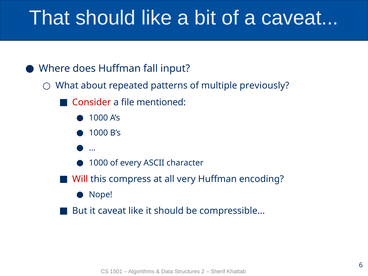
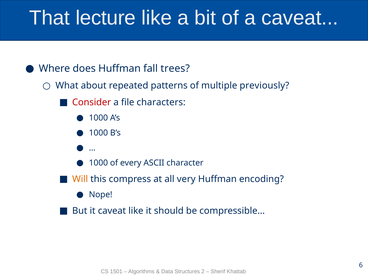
That should: should -> lecture (106, 18)
input: input -> trees (175, 68)
mentioned: mentioned -> characters (161, 102)
Will colour: red -> orange (80, 179)
